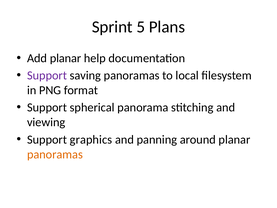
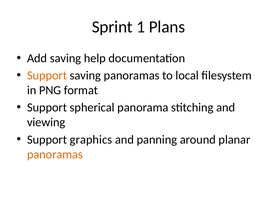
5: 5 -> 1 (141, 27)
Add planar: planar -> saving (65, 58)
Support colour: purple -> orange (47, 75)
